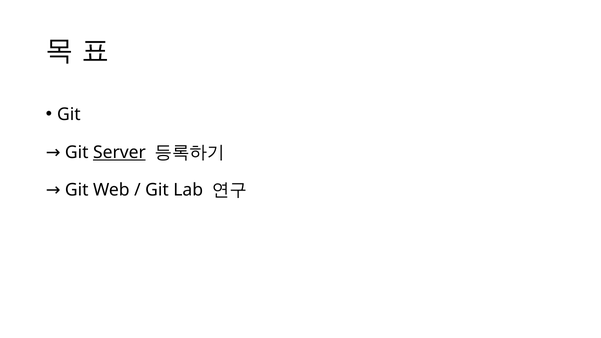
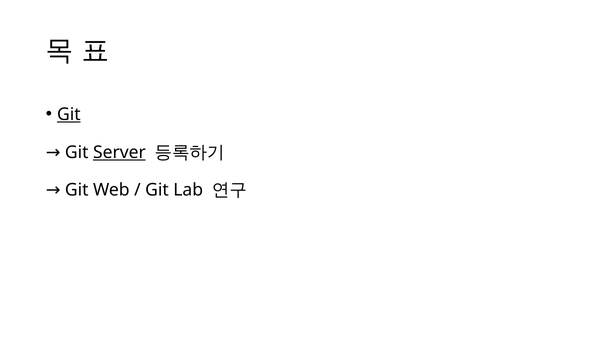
Git underline: none -> present (69, 115)
